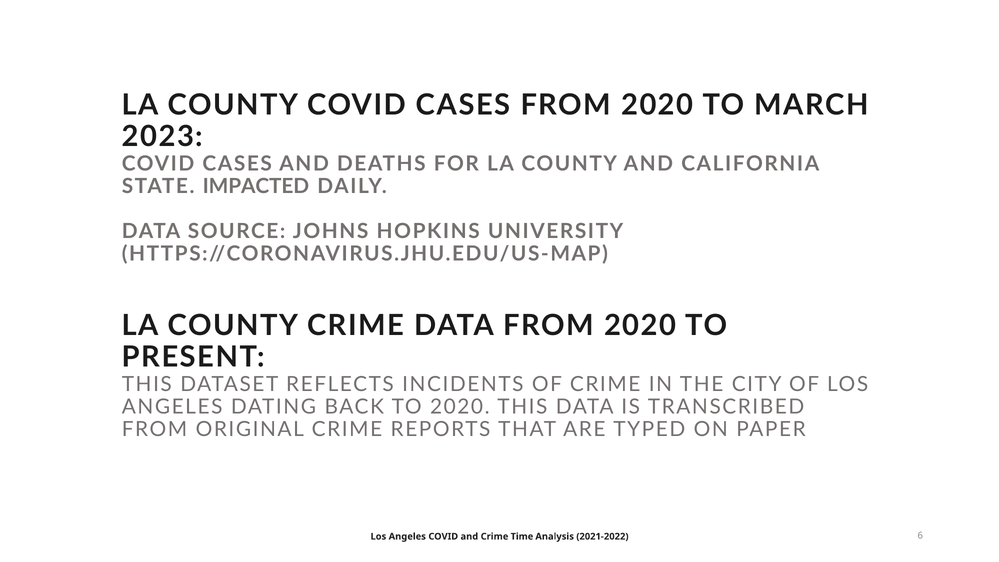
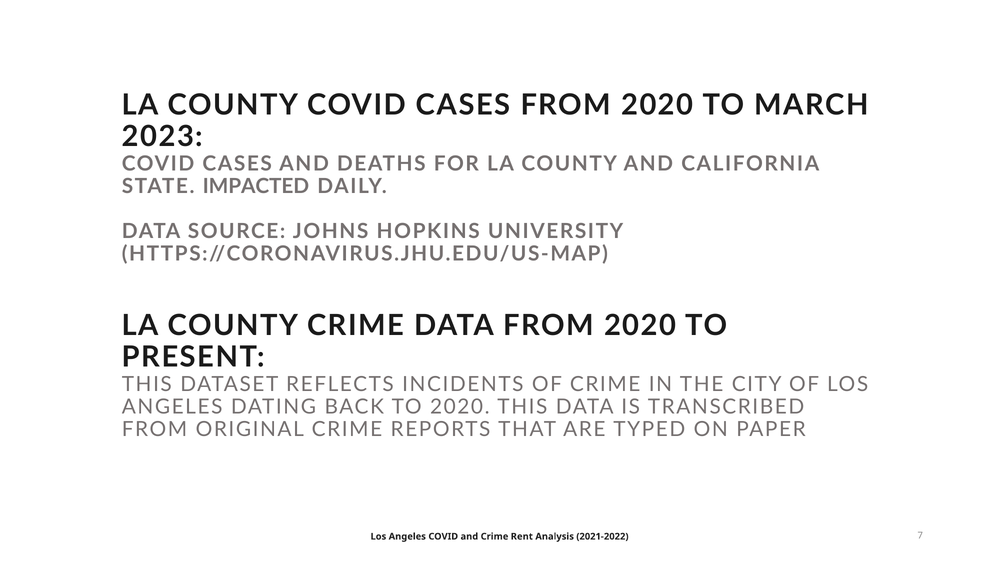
Time: Time -> Rent (522, 536)
6: 6 -> 7 (920, 536)
